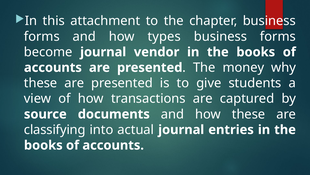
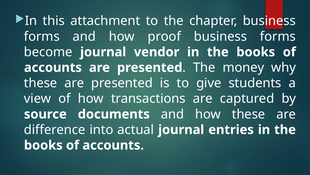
types: types -> proof (164, 36)
classifying: classifying -> difference (55, 129)
